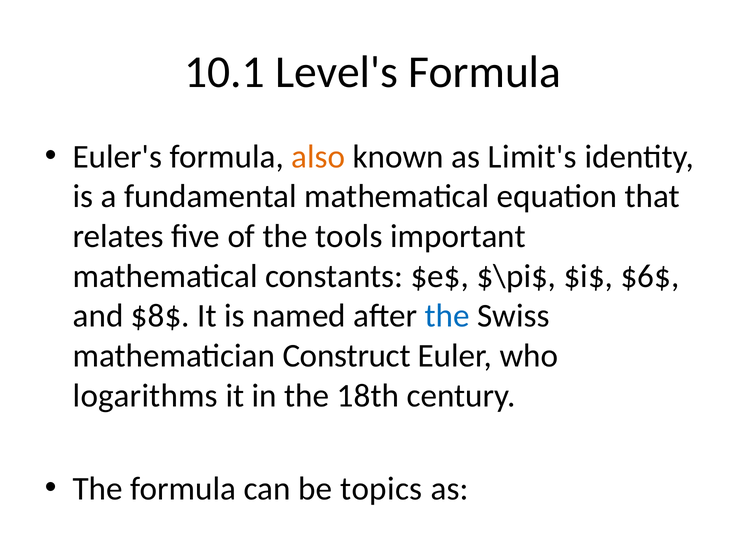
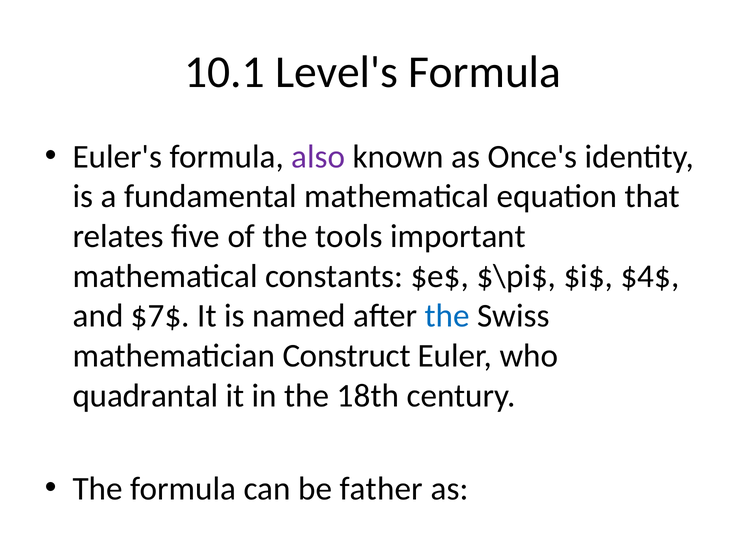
also colour: orange -> purple (318, 156)
Limit's: Limit's -> Once's (532, 156)
$6$: $6$ -> $4$ (650, 276)
$8$: $8$ -> $7$ (160, 316)
logarithms: logarithms -> quadrantal (146, 395)
topics: topics -> father (381, 488)
